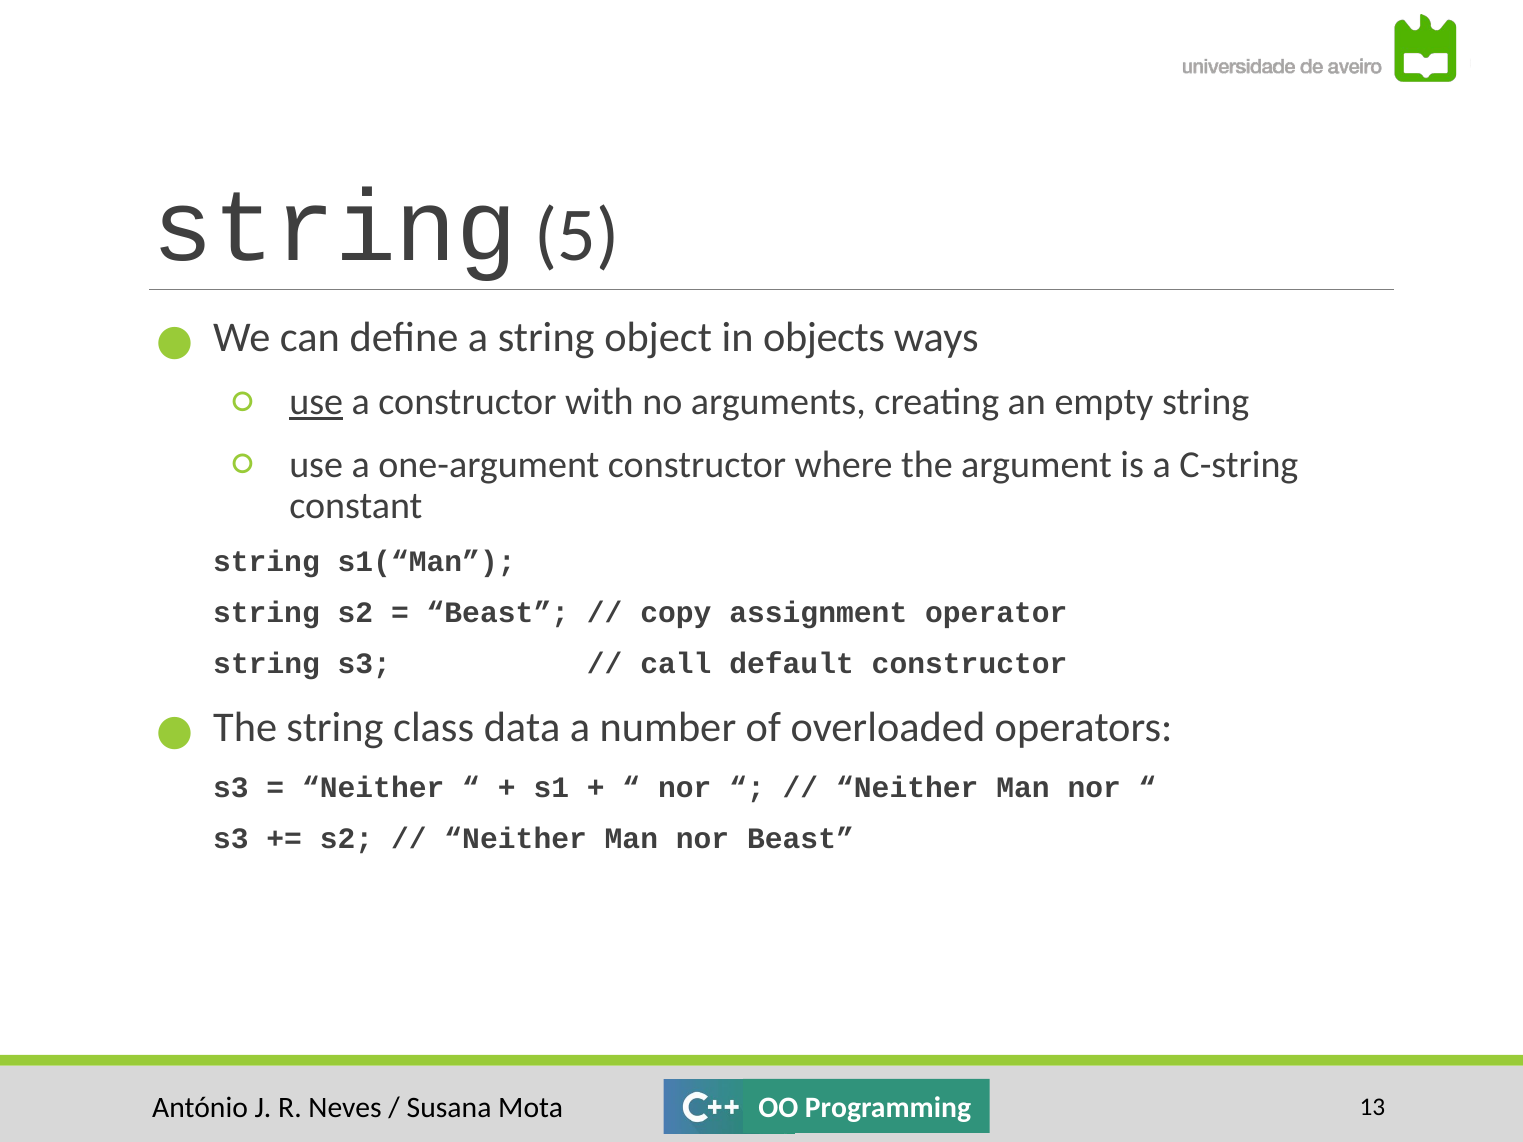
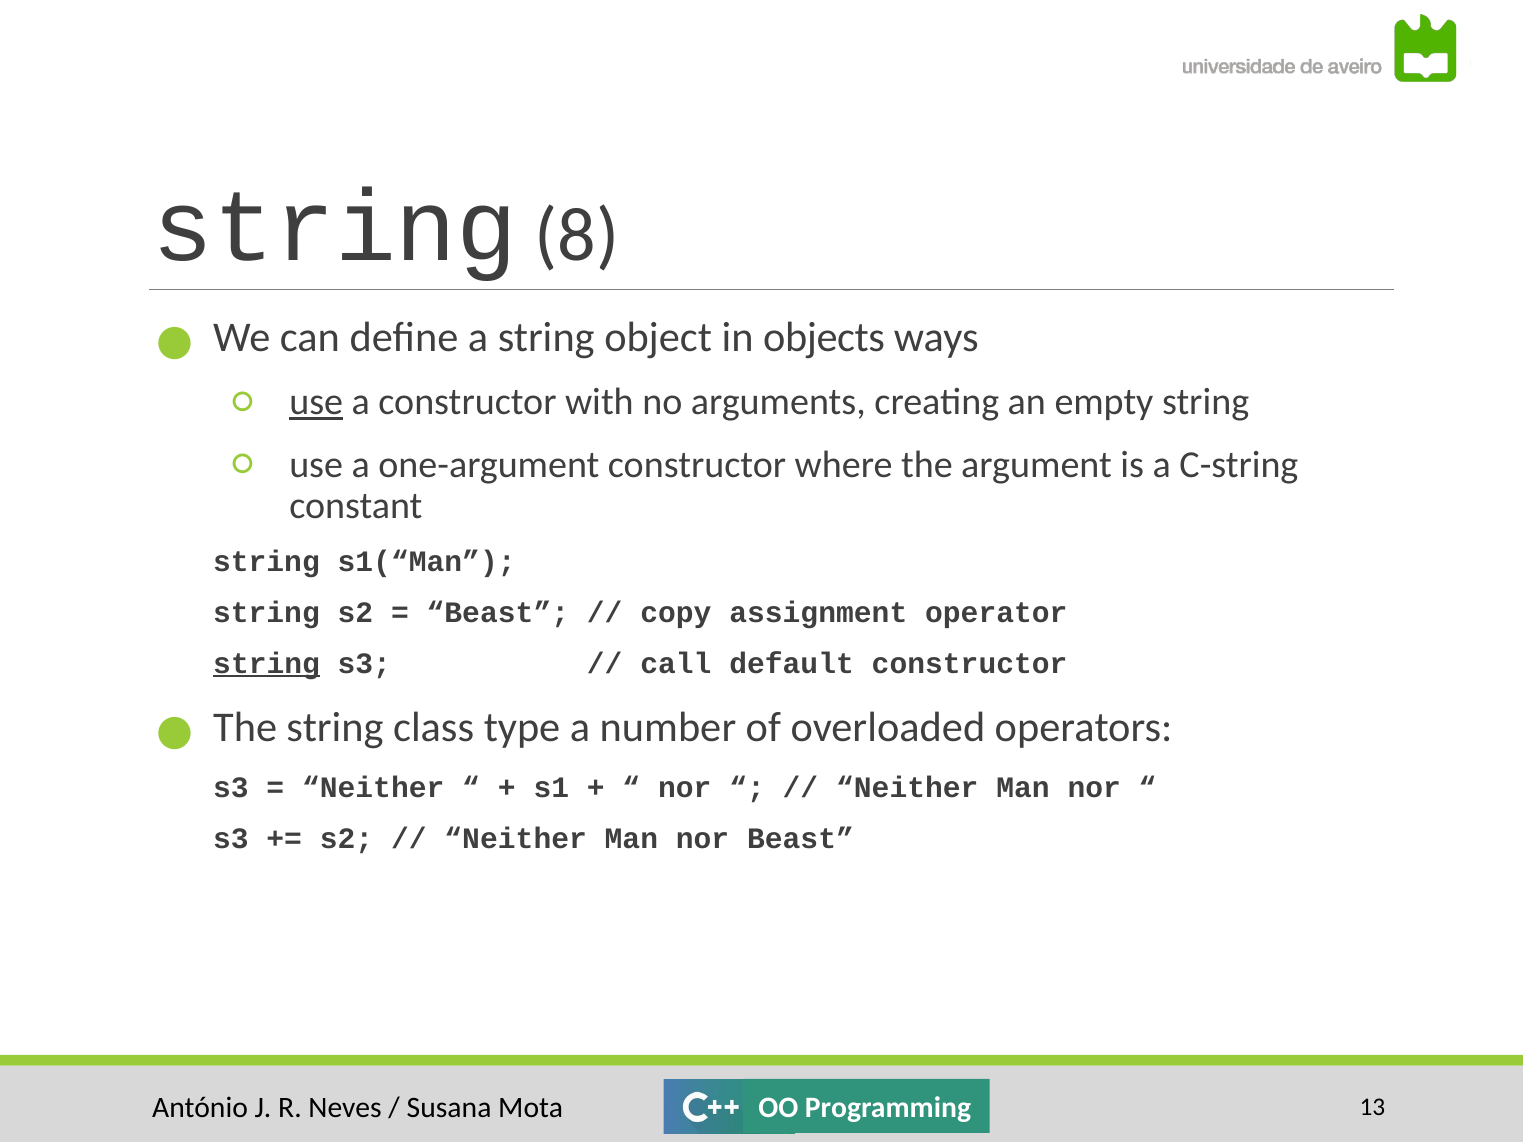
5: 5 -> 8 (577, 236)
string underline: none -> present (267, 664)
data: data -> type (522, 728)
